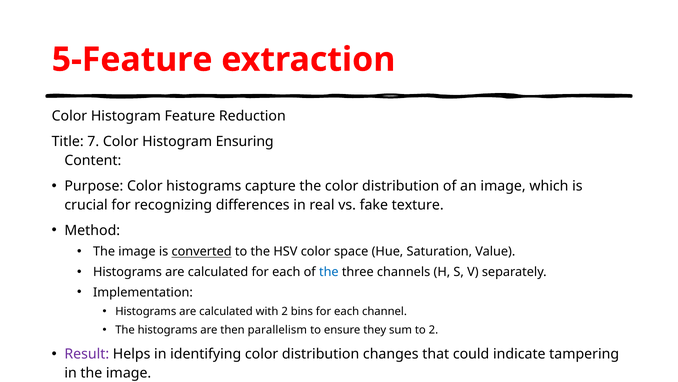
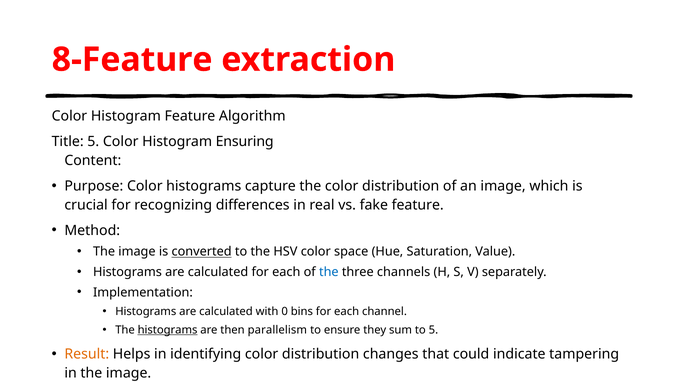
5-Feature: 5-Feature -> 8-Feature (132, 60)
Reduction: Reduction -> Algorithm (252, 116)
Title 7: 7 -> 5 (93, 142)
fake texture: texture -> feature (418, 205)
with 2: 2 -> 0 (285, 311)
histograms underline: none -> present (168, 329)
to 2: 2 -> 5 (433, 329)
Result colour: purple -> orange (87, 354)
